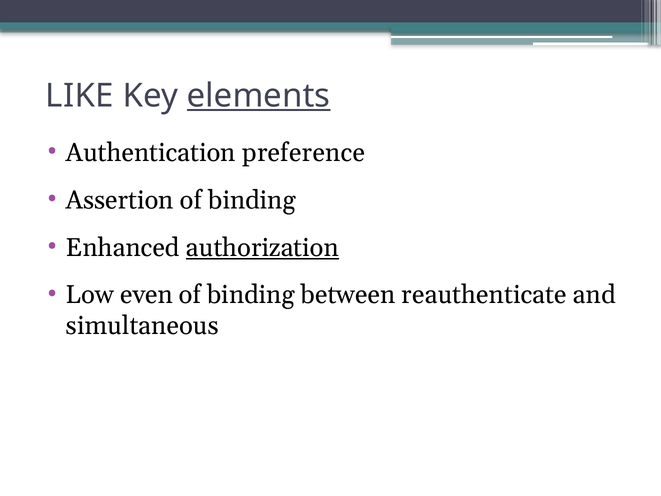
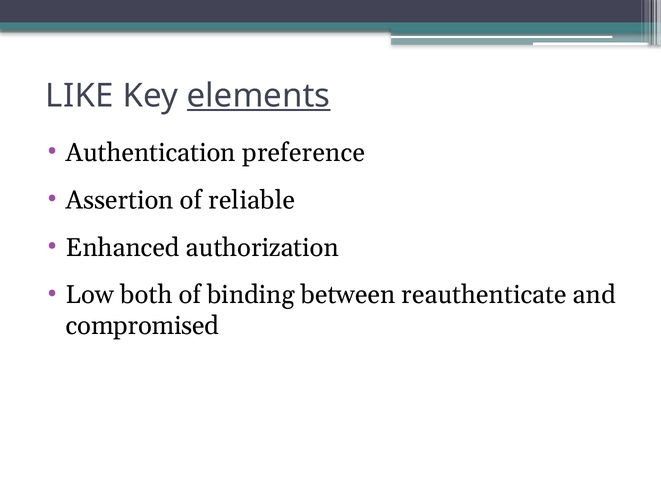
Assertion of binding: binding -> reliable (252, 200)
authorization underline: present -> none (262, 247)
even: even -> both (146, 295)
simultaneous: simultaneous -> compromised (143, 326)
